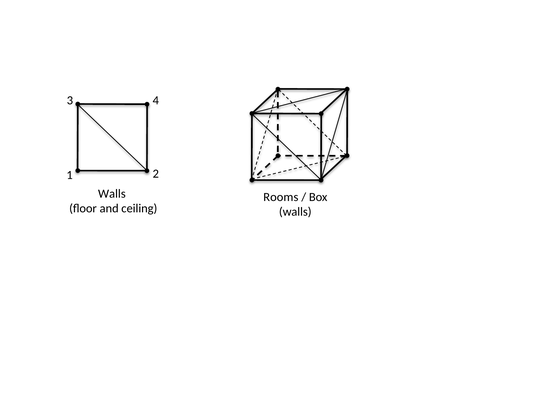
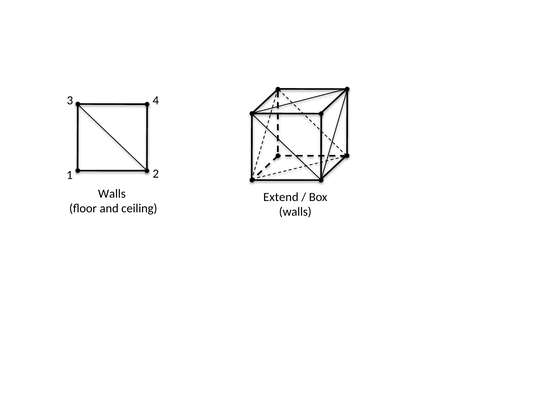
Rooms: Rooms -> Extend (281, 197)
